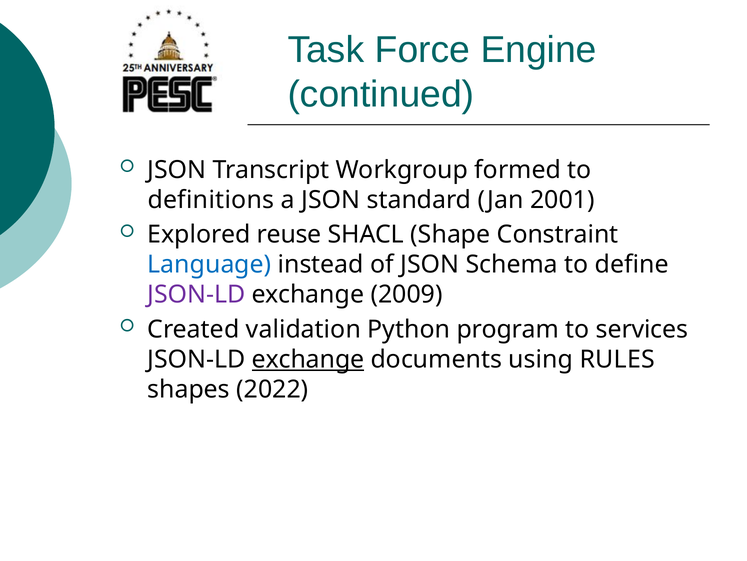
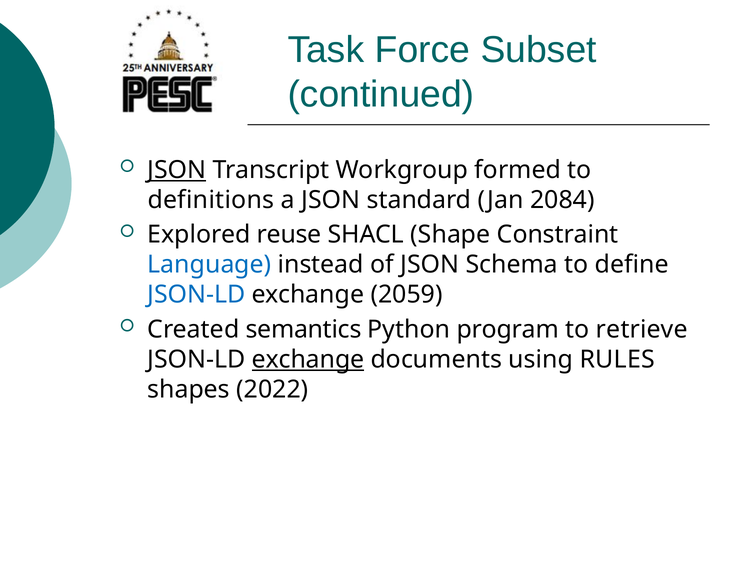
Engine: Engine -> Subset (539, 50)
JSON underline: none -> present (177, 170)
2001: 2001 -> 2084 (562, 200)
JSON-LD colour: purple -> blue (196, 294)
2009: 2009 -> 2059 (407, 294)
validation: validation -> semantics (304, 329)
services: services -> retrieve (642, 329)
